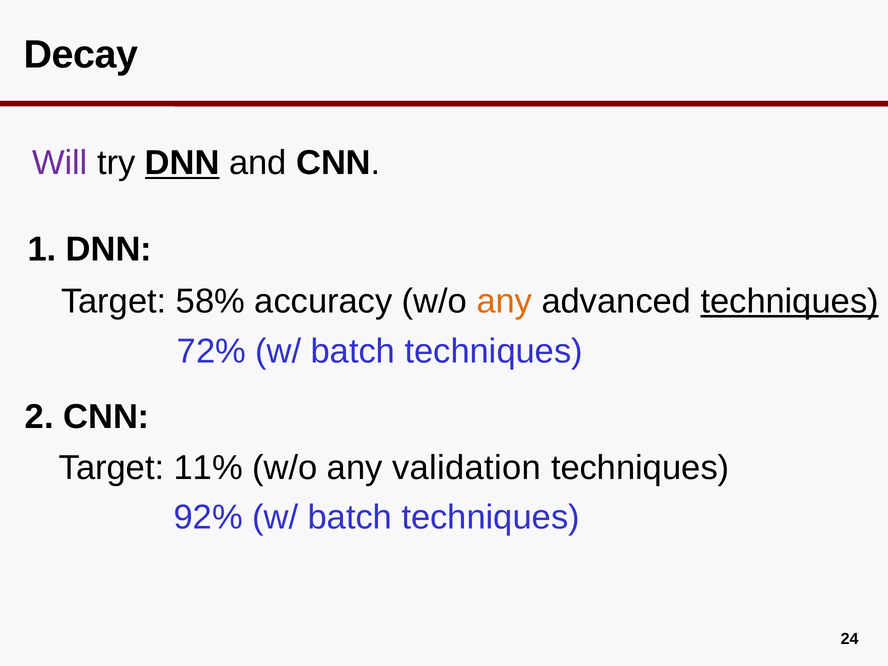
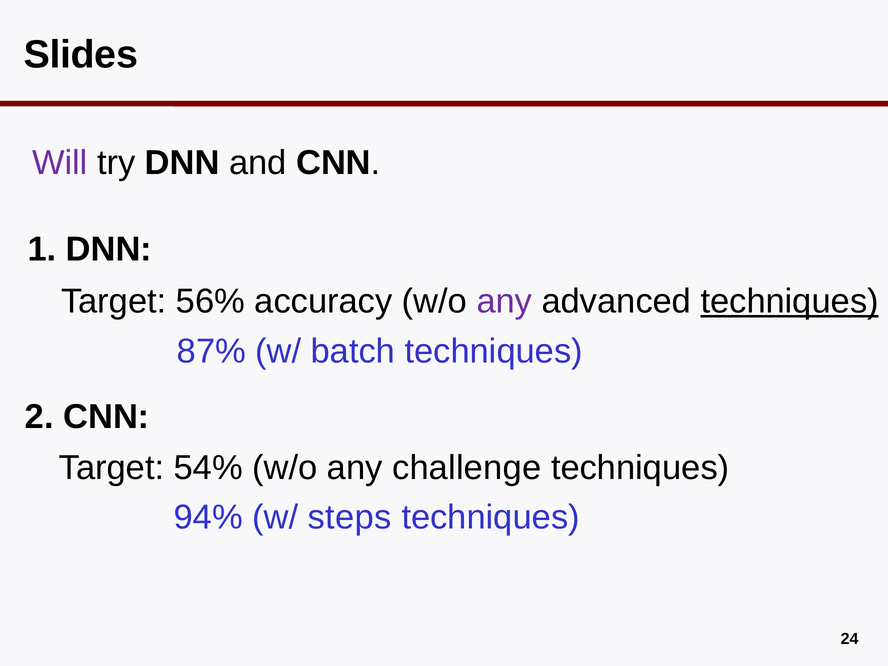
Decay: Decay -> Slides (81, 55)
DNN underline: present -> none (182, 163)
58%: 58% -> 56% (210, 301)
any colour: orange -> purple (504, 301)
72%: 72% -> 87% (211, 351)
11%: 11% -> 54% (208, 468)
validation: validation -> challenge (467, 468)
92%: 92% -> 94% (208, 517)
batch: batch -> steps (350, 517)
